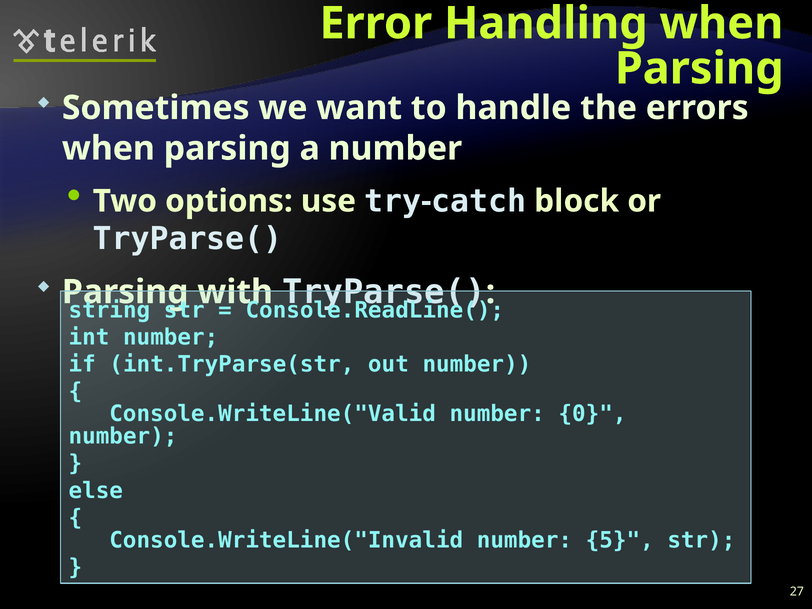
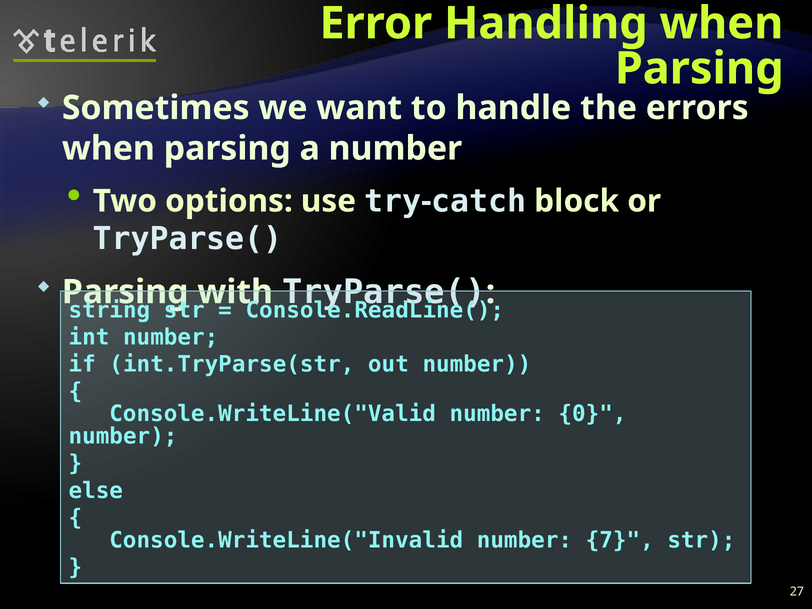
5: 5 -> 7 (620, 540)
